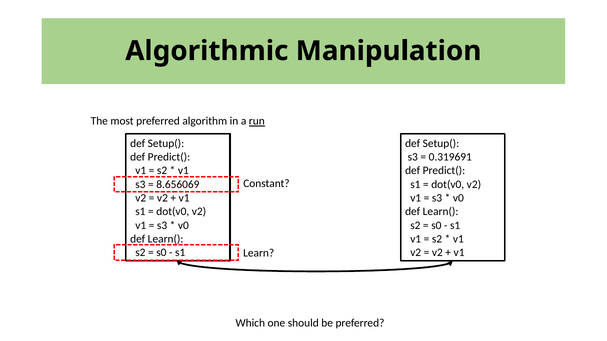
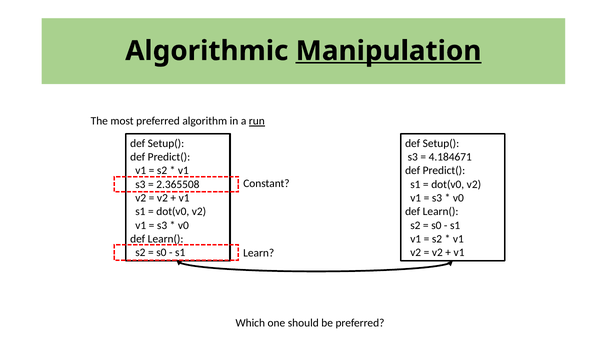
Manipulation underline: none -> present (389, 51)
0.319691: 0.319691 -> 4.184671 (450, 157)
8.656069: 8.656069 -> 2.365508 (178, 185)
